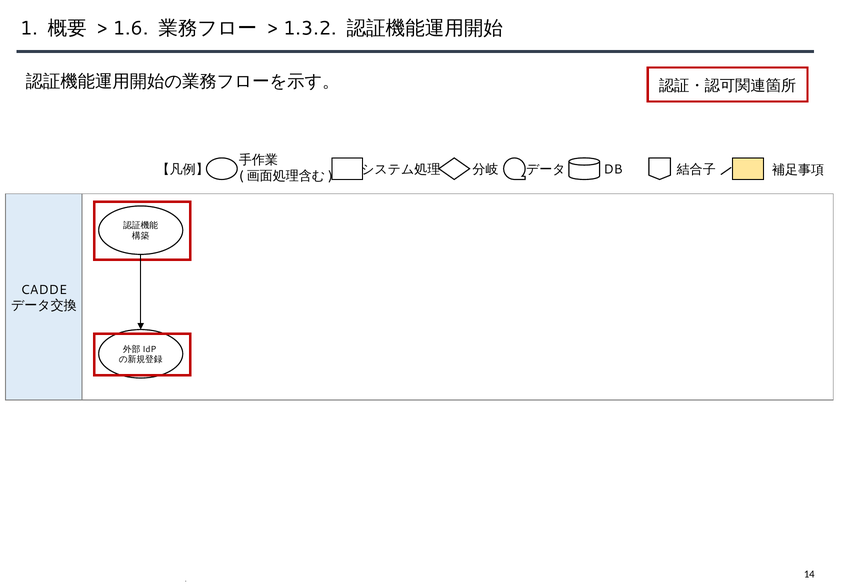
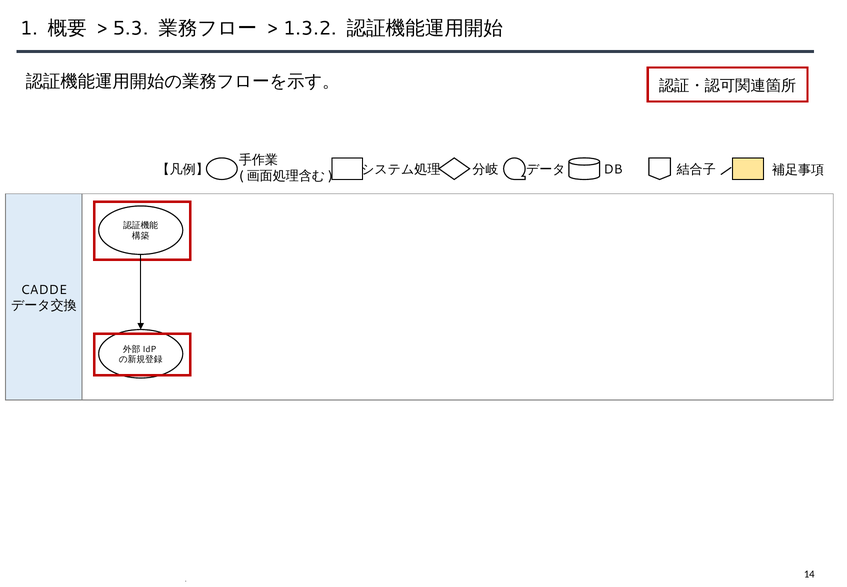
1.6: 1.6 -> 5.3 (130, 28)
